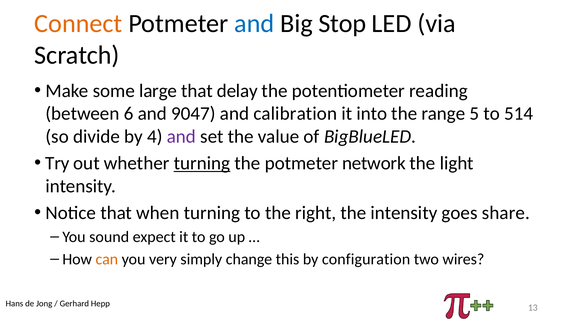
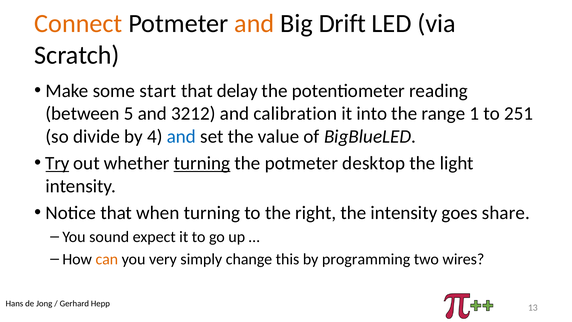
and colour: blue -> orange (254, 24)
Stop: Stop -> Drift (342, 24)
large: large -> start (158, 91)
6: 6 -> 5 (129, 114)
9047: 9047 -> 3212 (193, 114)
5: 5 -> 1 (474, 114)
514: 514 -> 251 (519, 114)
and colour: purple -> blue (181, 136)
Try underline: none -> present (57, 163)
network: network -> desktop (374, 163)
configuration: configuration -> programming (366, 259)
